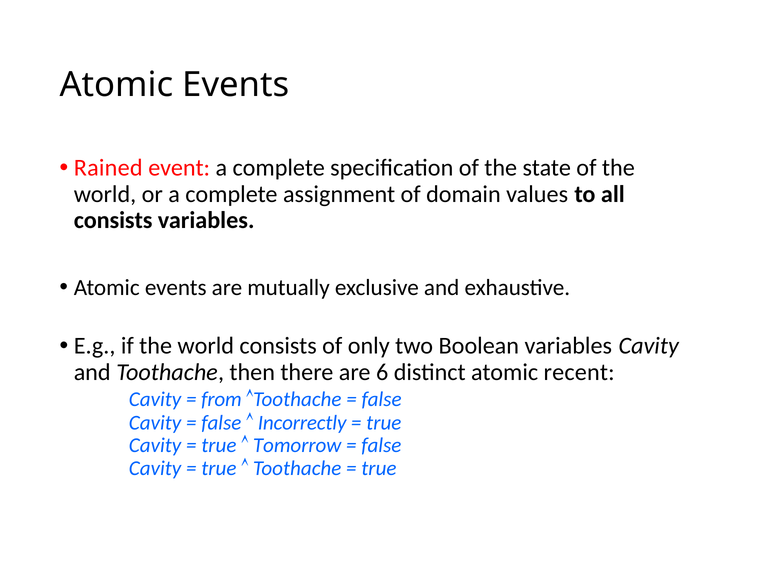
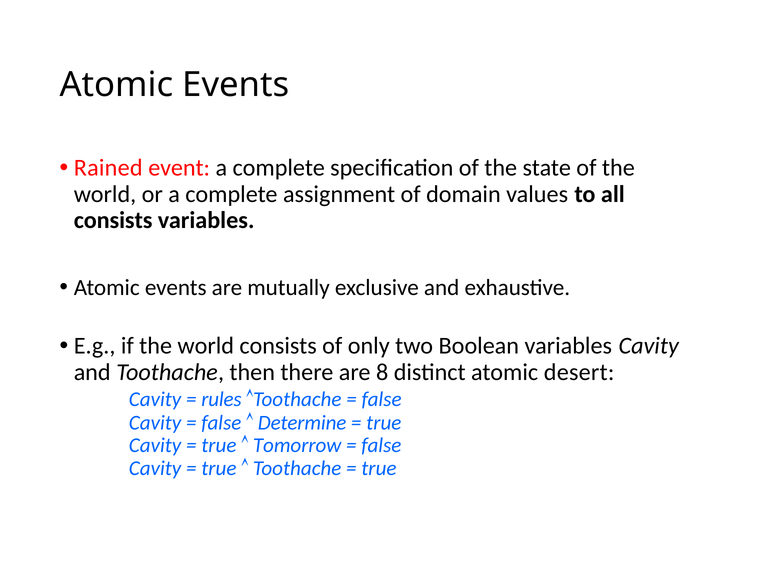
6: 6 -> 8 (382, 372)
recent: recent -> desert (579, 372)
from: from -> rules (221, 399)
Incorrectly: Incorrectly -> Determine (302, 422)
